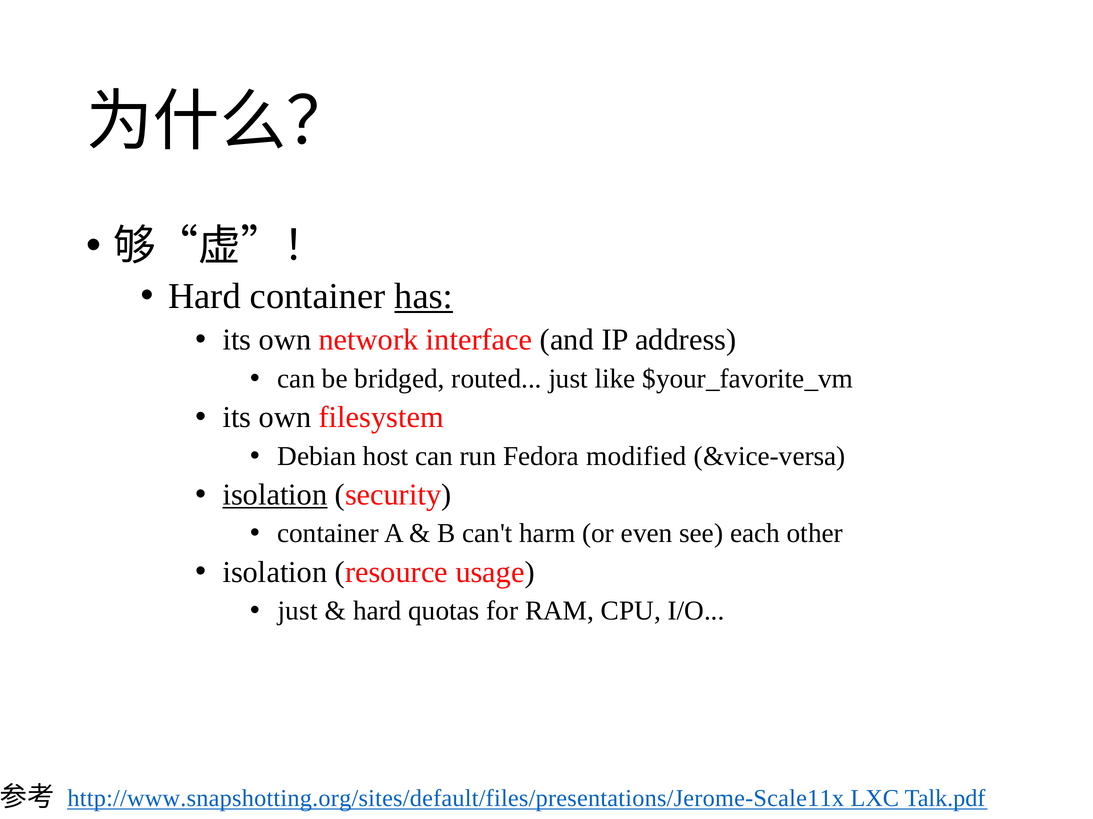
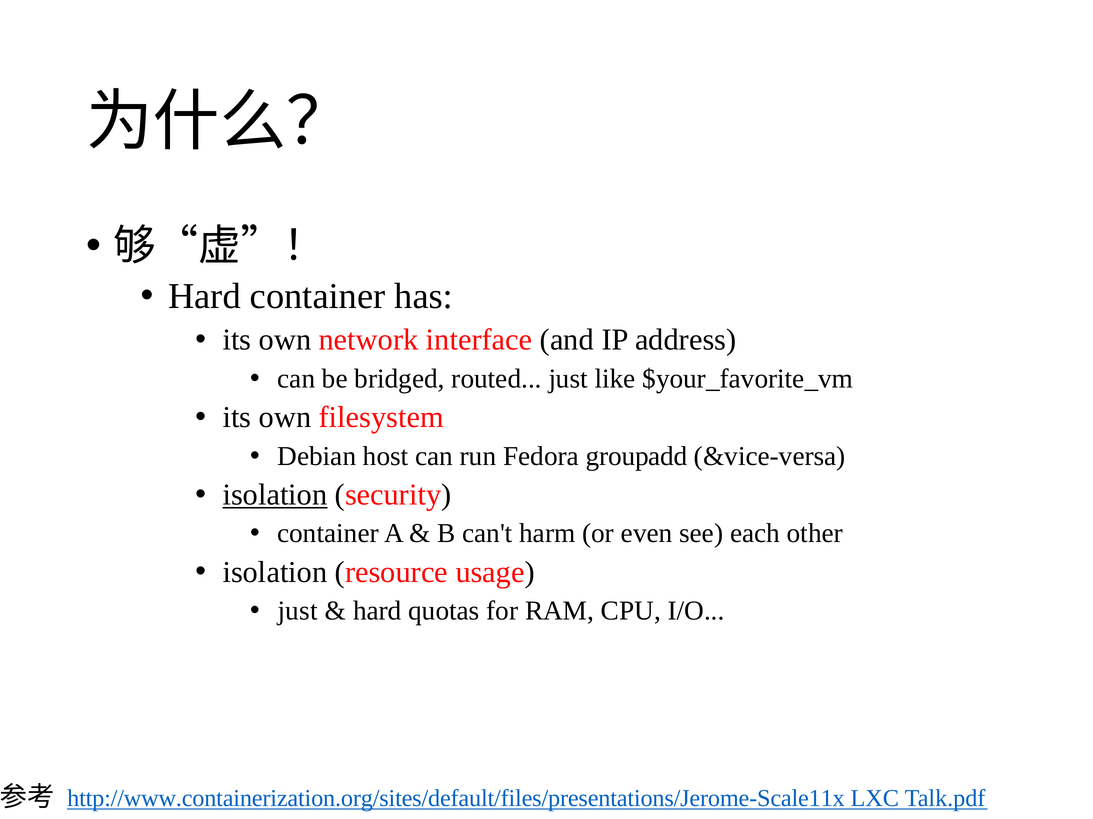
has underline: present -> none (424, 297)
modified: modified -> groupadd (637, 456)
http://www.snapshotting.org/sites/default/files/presentations/Jerome-Scale11x: http://www.snapshotting.org/sites/default/files/presentations/Jerome-Scale11x -> http://www.containerization.org/sites/default/files/presentations/Jerome-Scale11x (456, 799)
